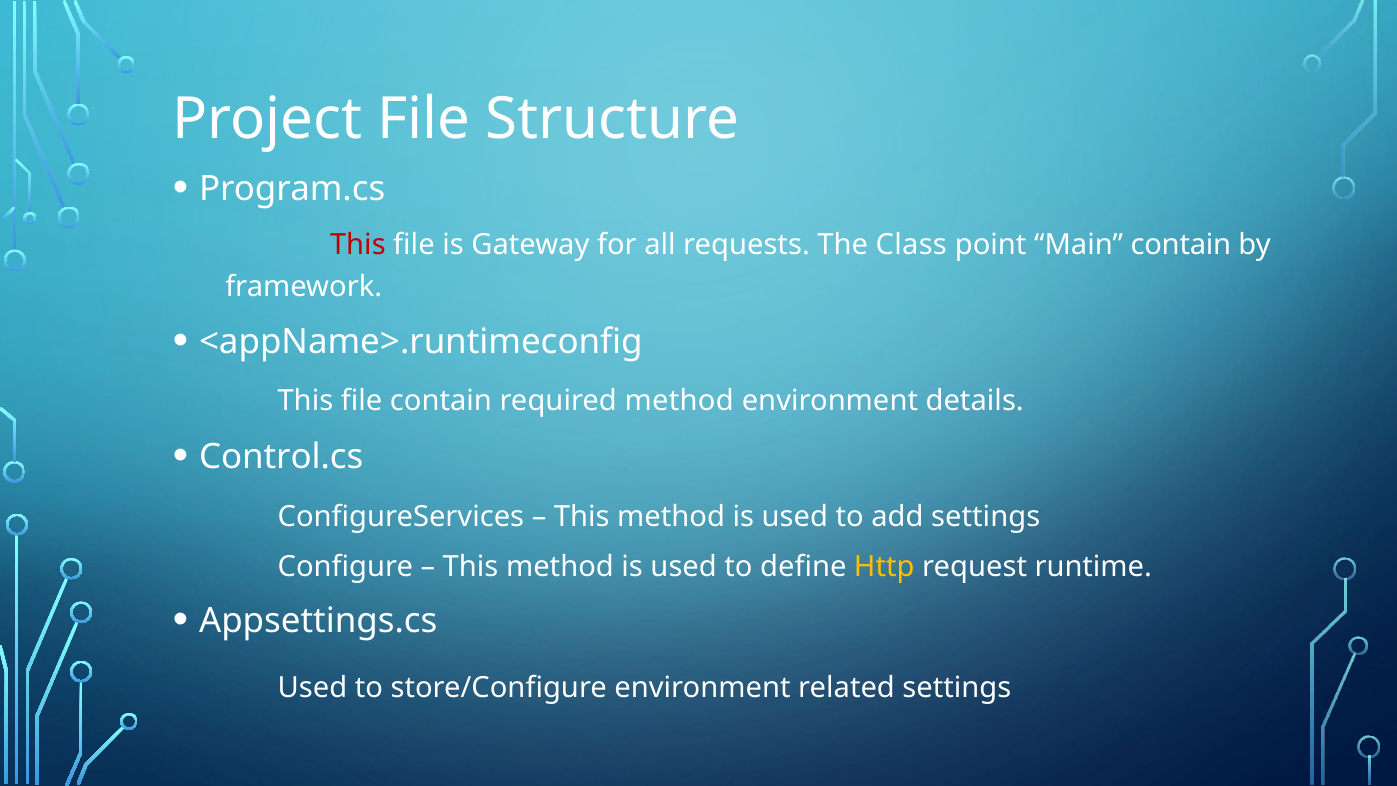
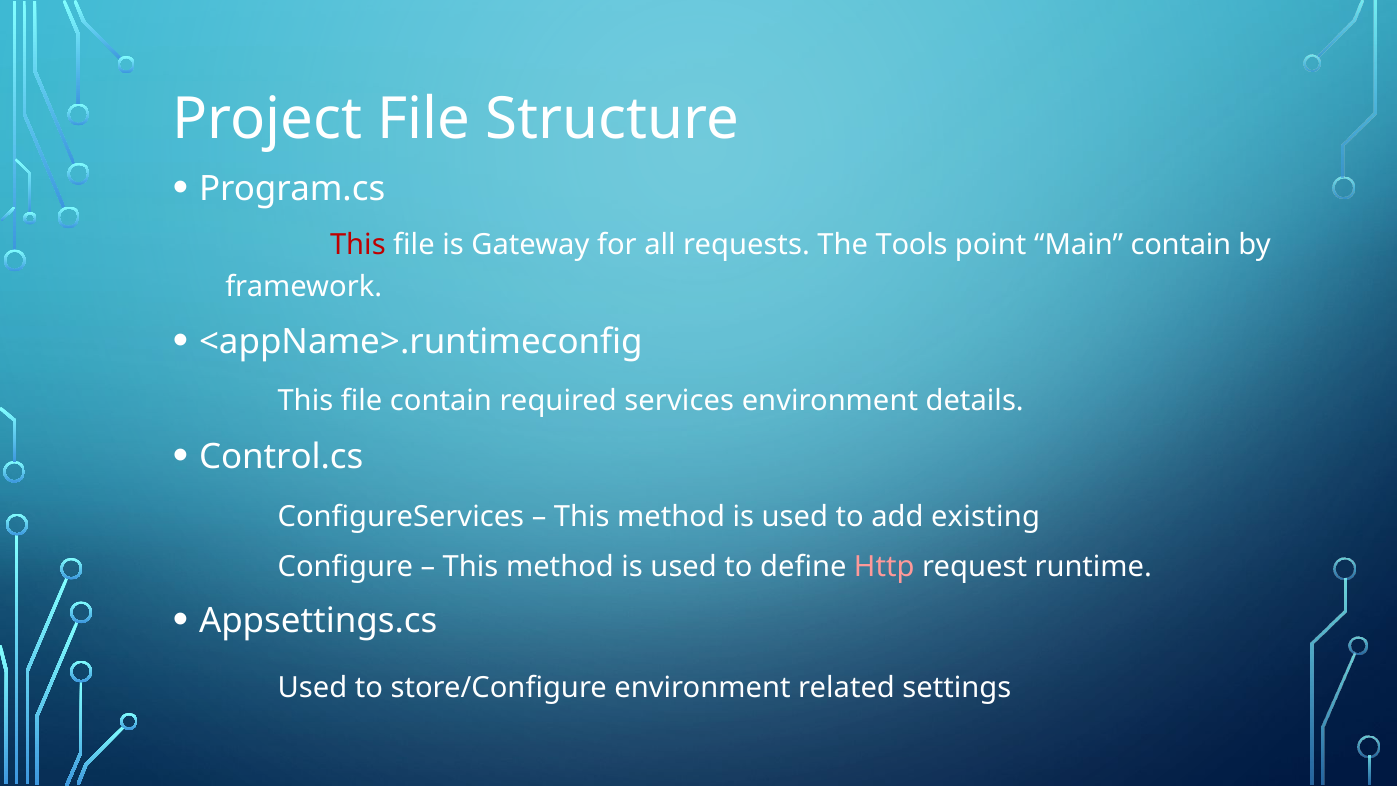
Class: Class -> Tools (912, 245)
required method: method -> services (679, 401)
add settings: settings -> existing (986, 516)
Http colour: yellow -> pink (884, 567)
